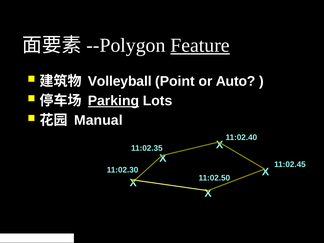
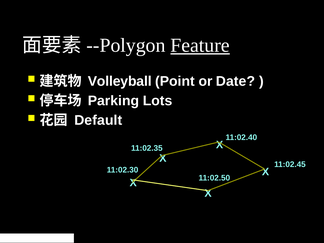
Auto: Auto -> Date (235, 81)
Parking underline: present -> none (114, 101)
Manual: Manual -> Default (98, 120)
